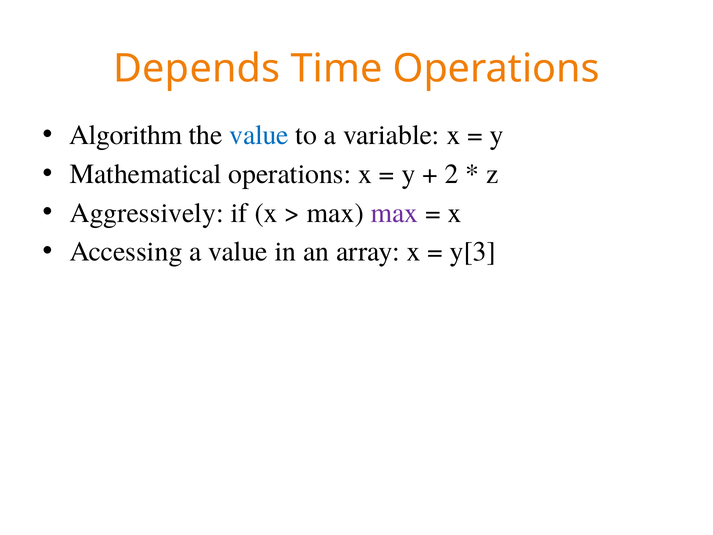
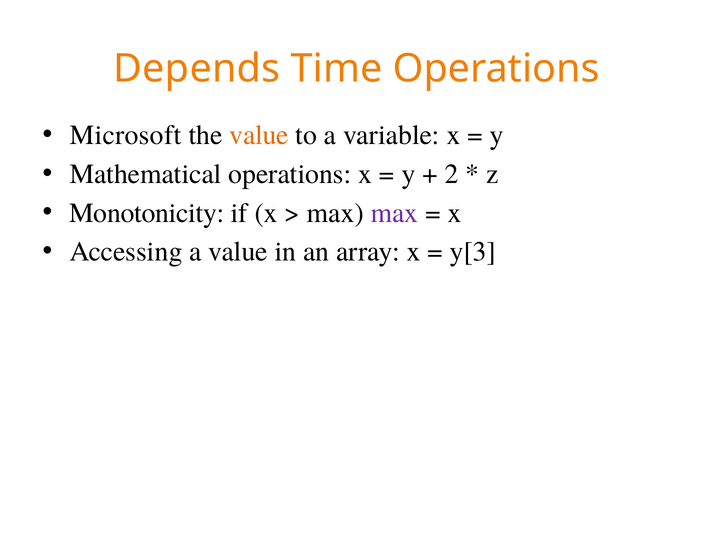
Algorithm: Algorithm -> Microsoft (125, 135)
value colour: blue -> orange (259, 135)
Aggressively: Aggressively -> Monotonicity (147, 213)
